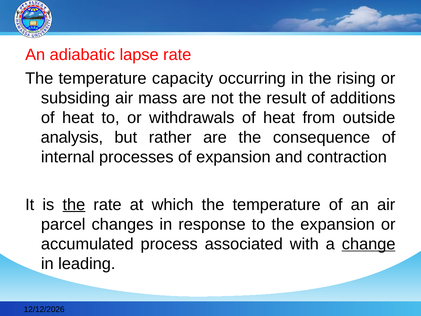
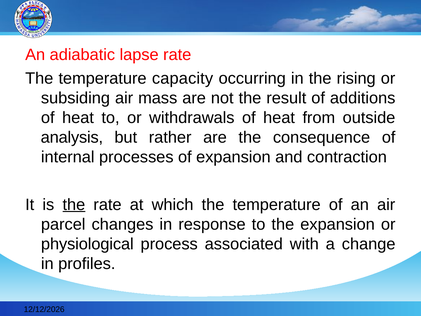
accumulated: accumulated -> physiological (87, 244)
change underline: present -> none (369, 244)
leading: leading -> profiles (87, 263)
